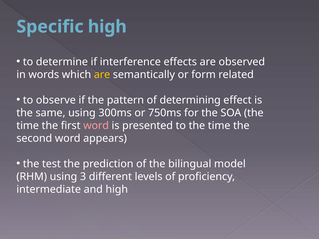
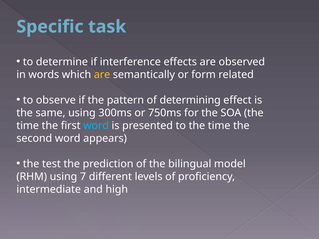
Specific high: high -> task (107, 27)
word colour: pink -> light blue (96, 126)
3: 3 -> 7 (83, 177)
